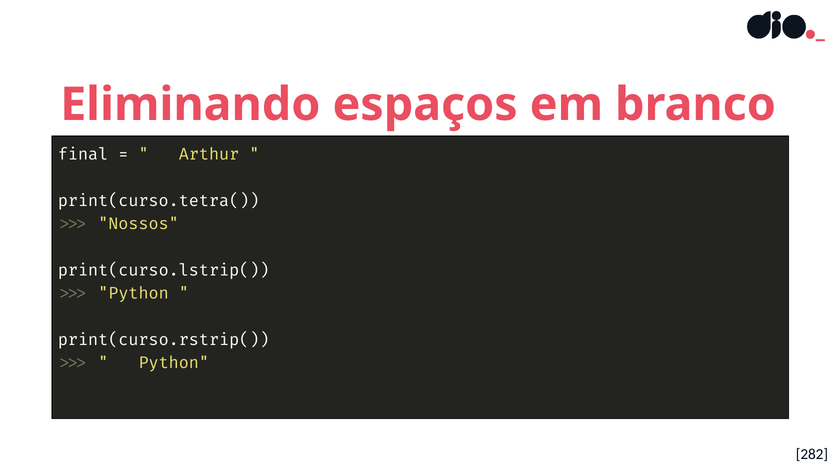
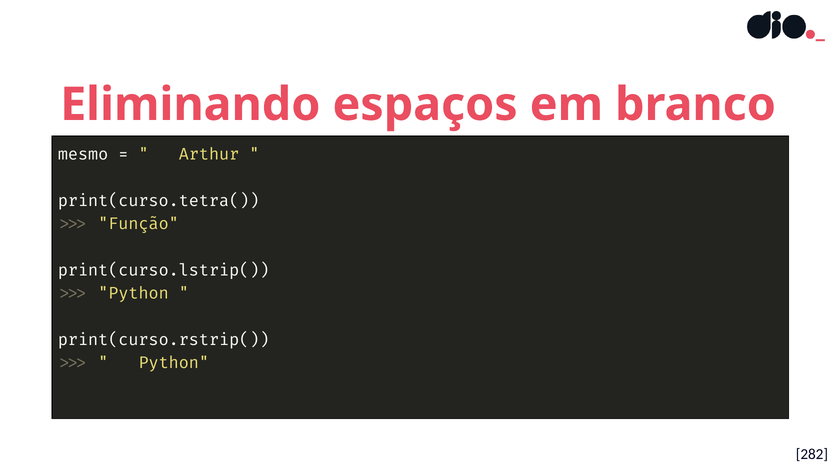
final: final -> mesmo (83, 155)
Nossos: Nossos -> Função (138, 224)
